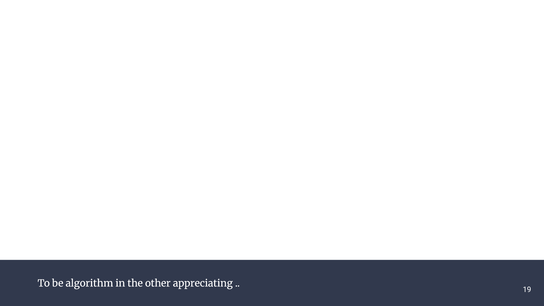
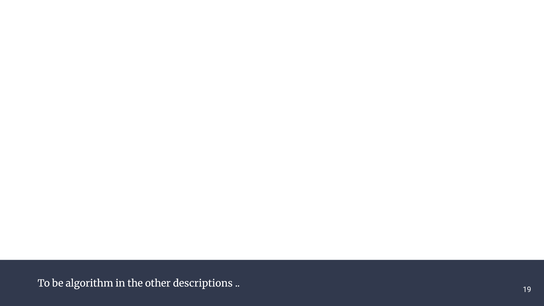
appreciating: appreciating -> descriptions (203, 283)
